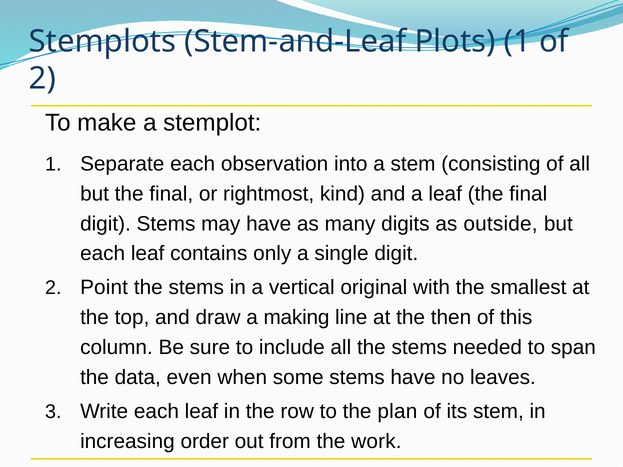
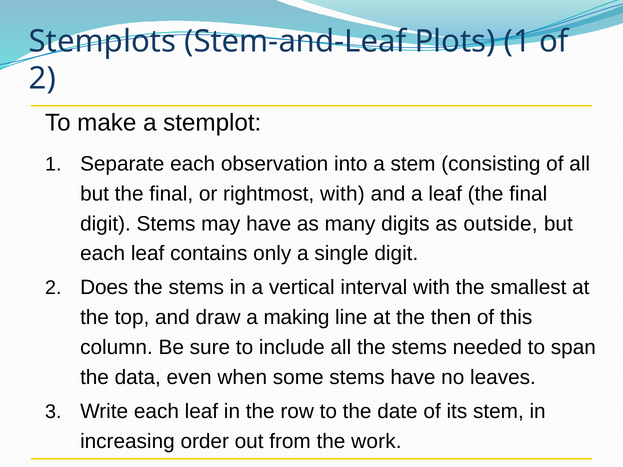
rightmost kind: kind -> with (342, 194)
Point: Point -> Does (104, 288)
original: original -> interval (374, 288)
plan: plan -> date (397, 411)
